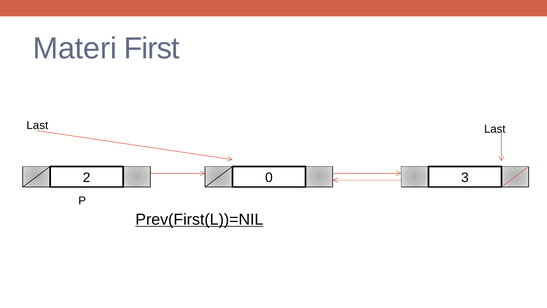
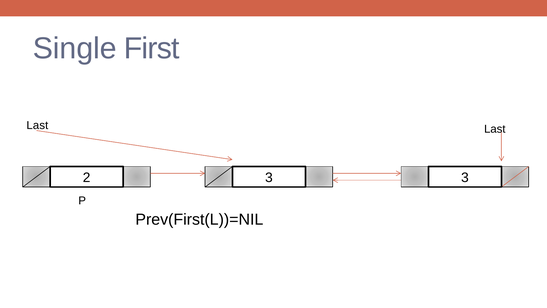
Materi: Materi -> Single (75, 48)
2 0: 0 -> 3 (269, 178)
Prev(First(L))=NIL underline: present -> none (199, 219)
